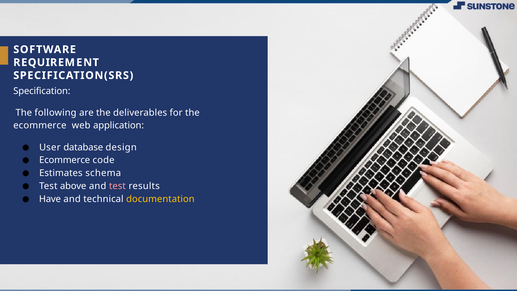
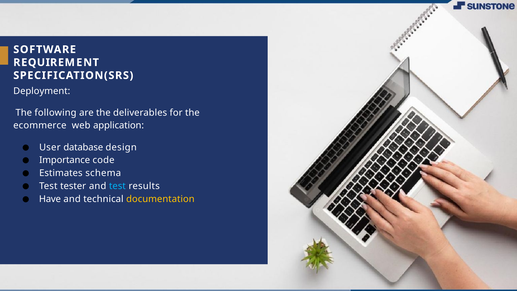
Specification: Specification -> Deployment (42, 91)
Ecommerce: Ecommerce -> Importance (65, 160)
above: above -> tester (73, 186)
test colour: pink -> light blue (117, 186)
